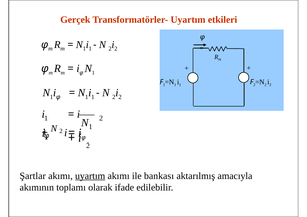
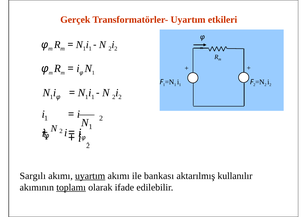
Şartlar: Şartlar -> Sargılı (33, 176)
amacıyla: amacıyla -> kullanılır (235, 176)
toplamı underline: none -> present (71, 188)
